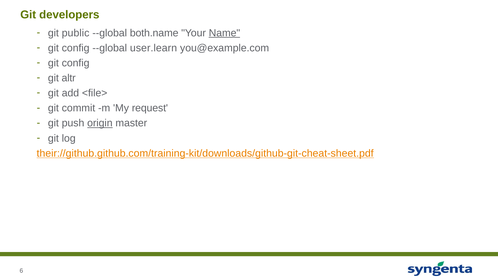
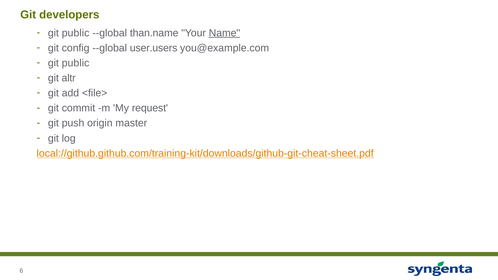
both.name: both.name -> than.name (154, 33)
user.learn: user.learn -> user.users (154, 48)
config: config -> public (76, 63)
origin underline: present -> none (100, 123)
their://github.github.com/training-kit/downloads/github-git-cheat-sheet.pdf: their://github.github.com/training-kit/downloads/github-git-cheat-sheet.pdf -> local://github.github.com/training-kit/downloads/github-git-cheat-sheet.pdf (205, 153)
